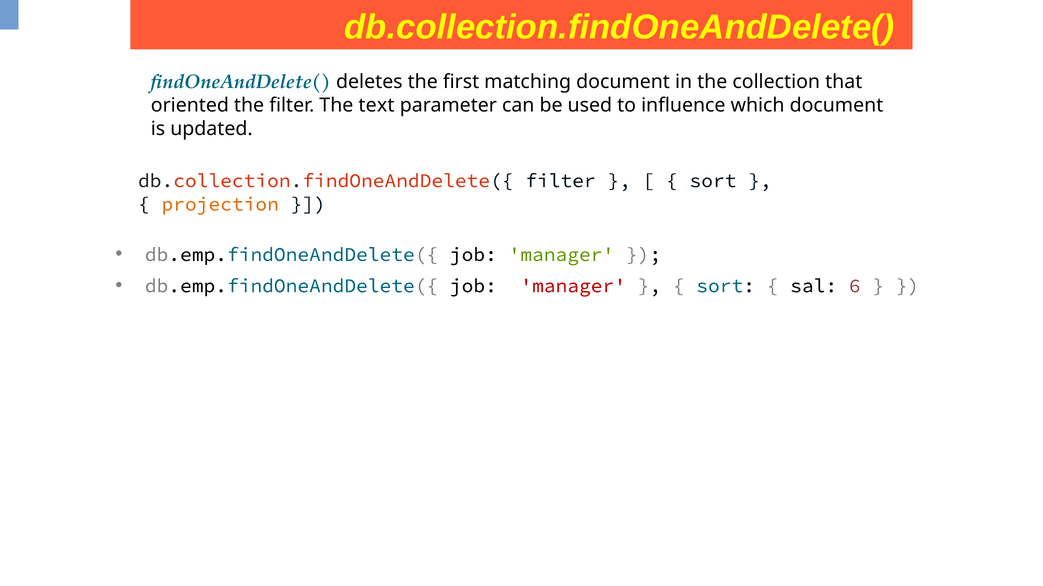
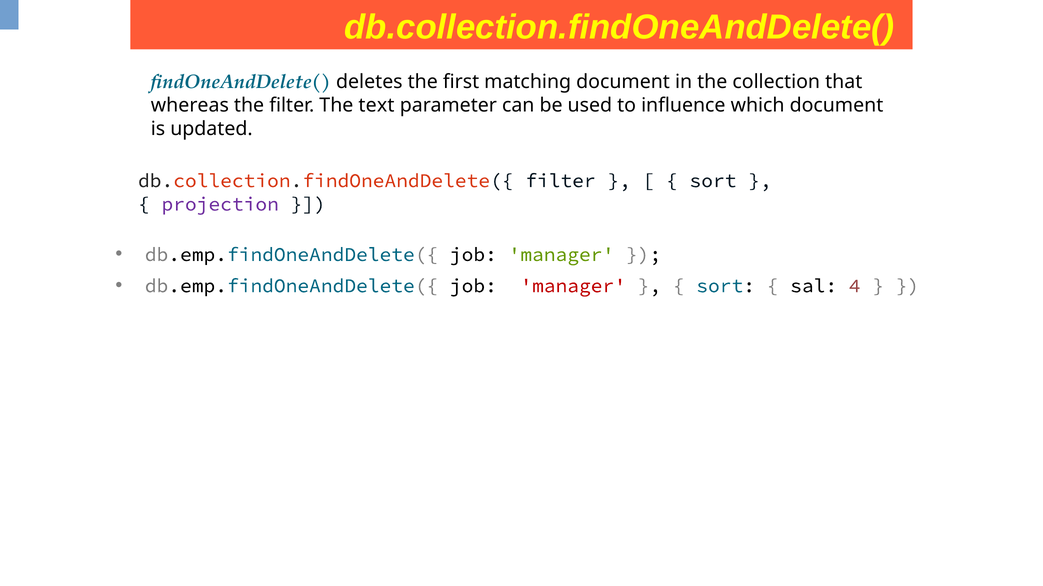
oriented: oriented -> whereas (190, 106)
projection colour: orange -> purple (220, 204)
6: 6 -> 4 (855, 286)
